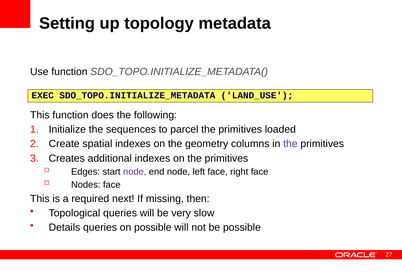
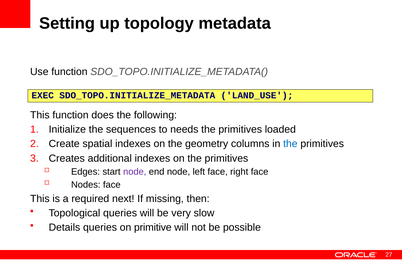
parcel: parcel -> needs (184, 130)
the colour: purple -> blue (290, 144)
on possible: possible -> primitive (153, 228)
